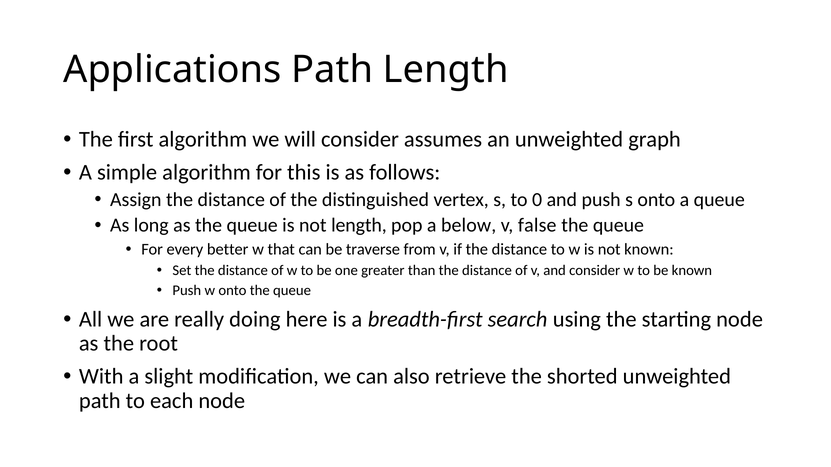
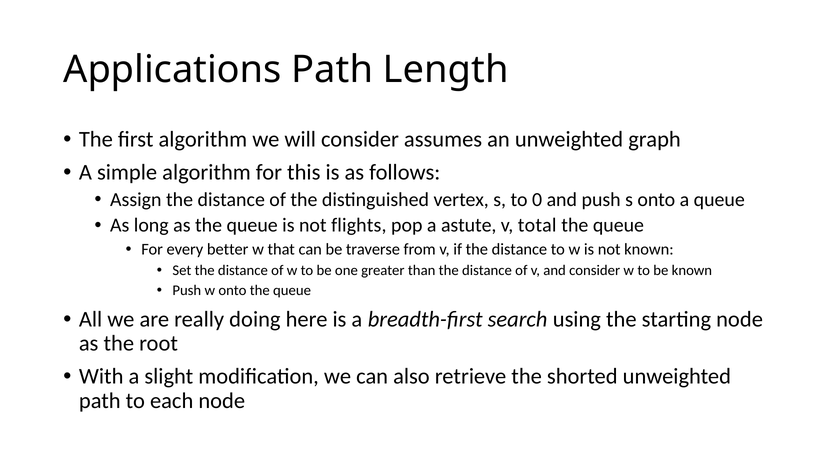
not length: length -> flights (359, 226)
below: below -> astute (469, 226)
false: false -> total (537, 226)
